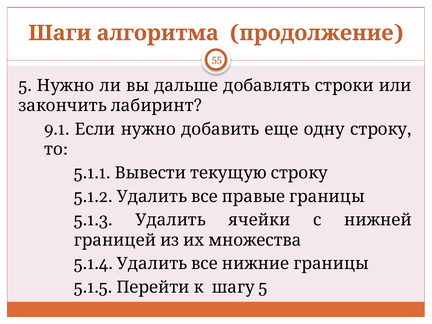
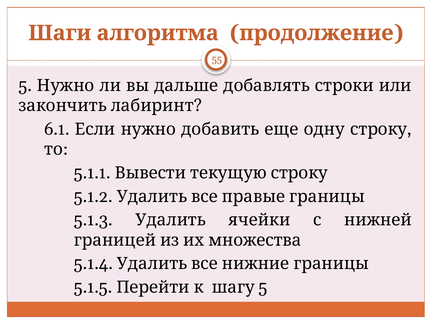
9.1: 9.1 -> 6.1 (57, 129)
